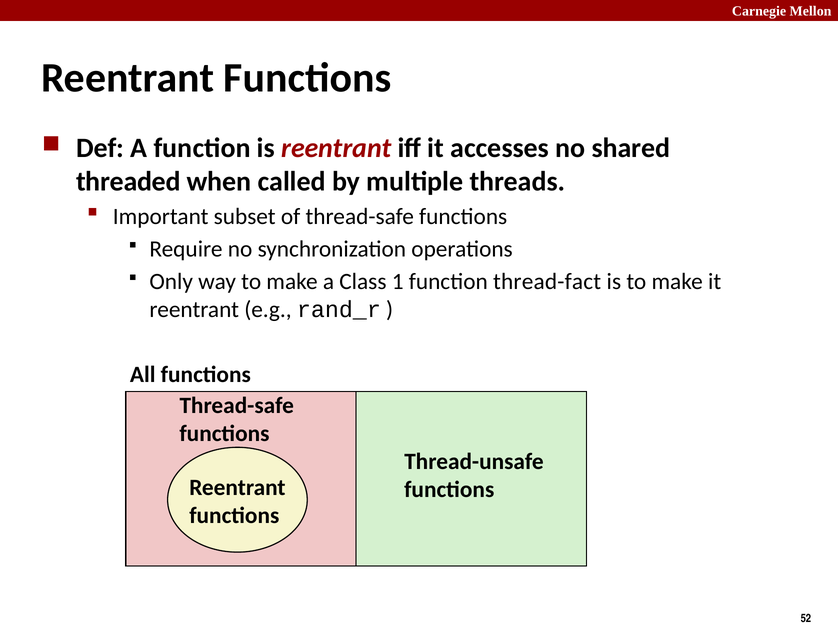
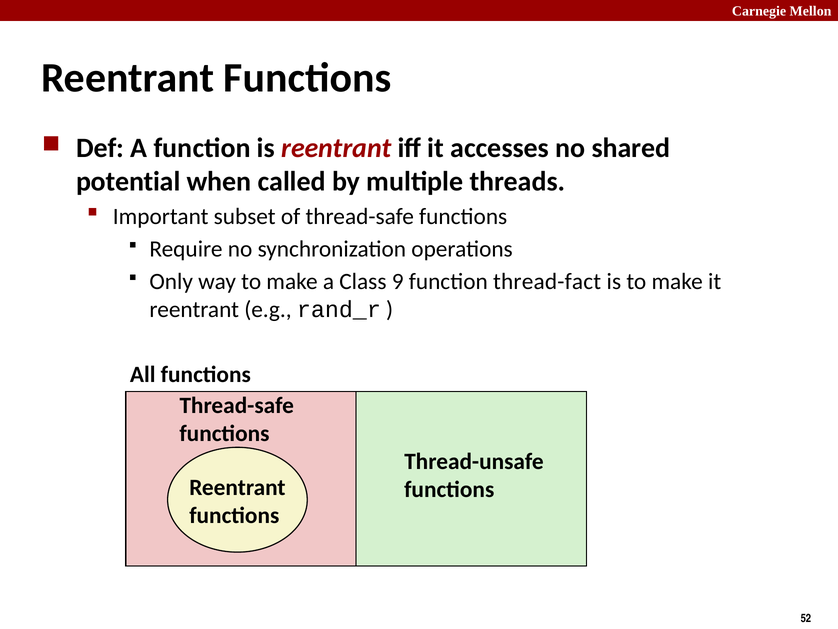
threaded: threaded -> potential (128, 181)
1: 1 -> 9 (398, 282)
